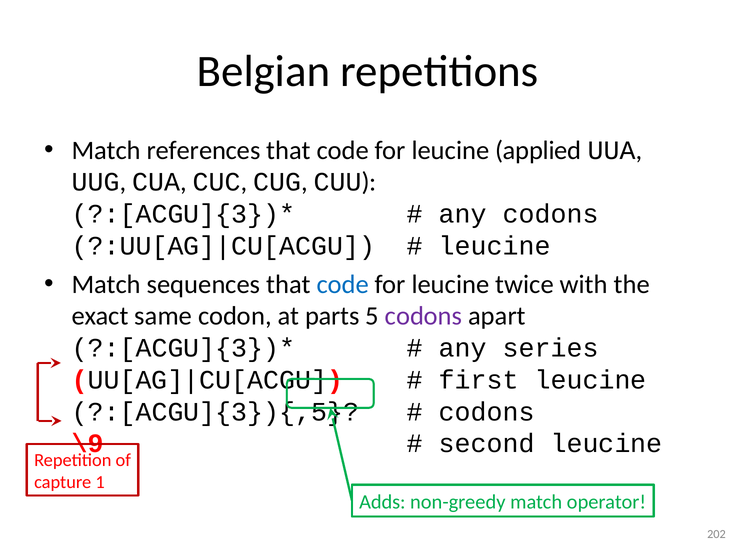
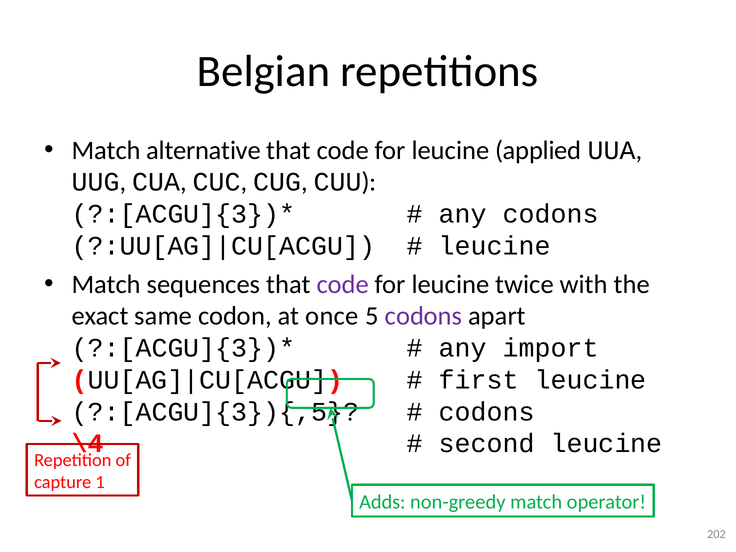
references: references -> alternative (204, 150)
code colour: blue -> purple (343, 284)
parts: parts -> once (332, 316)
series: series -> import (551, 348)
\9: \9 -> \4 (88, 444)
